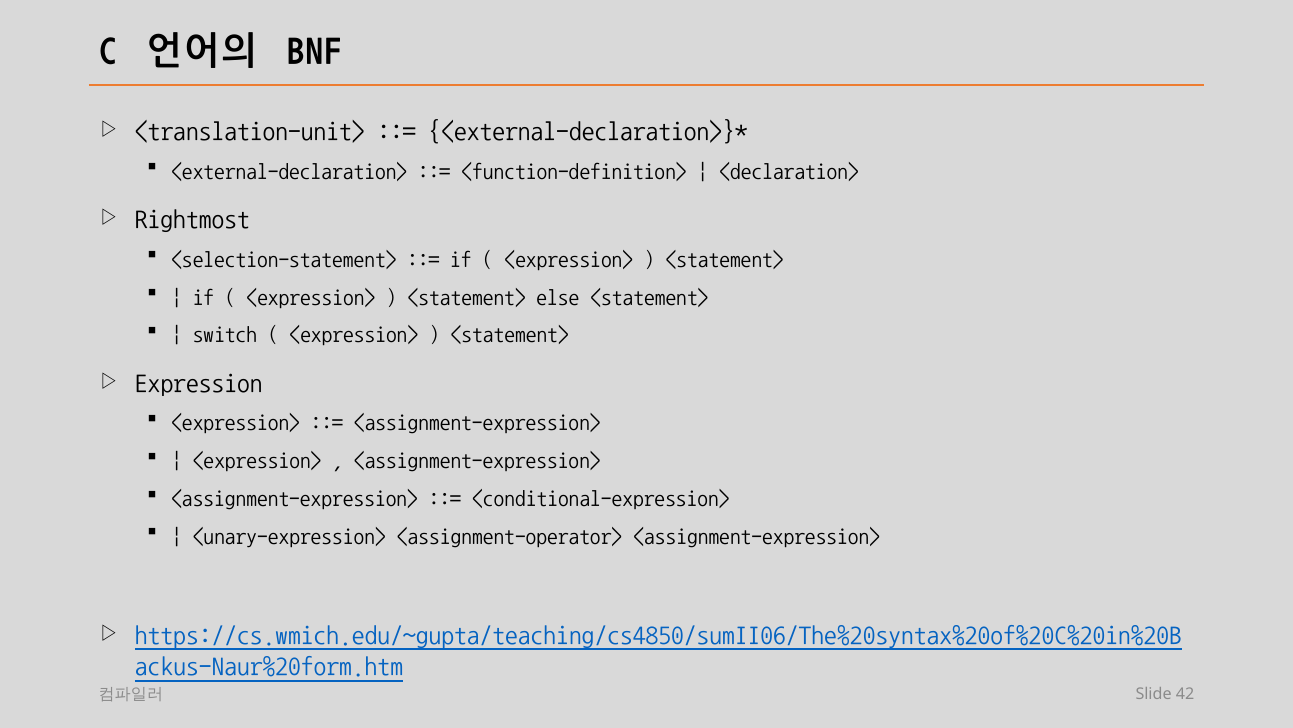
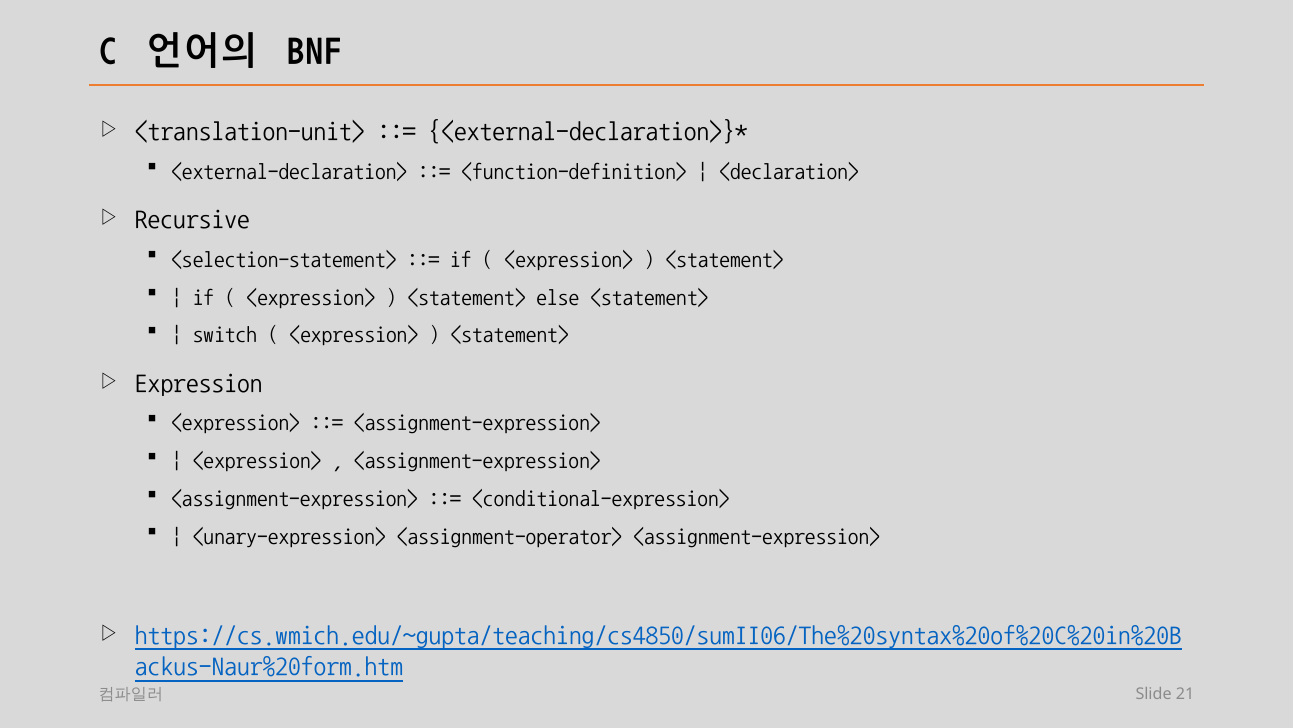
Rightmost: Rightmost -> Recursive (192, 219)
42: 42 -> 21 (1185, 693)
